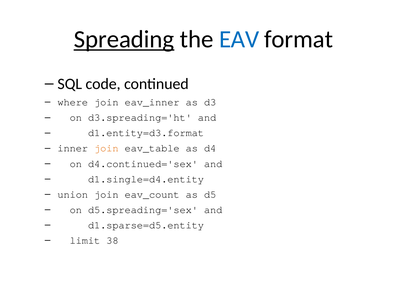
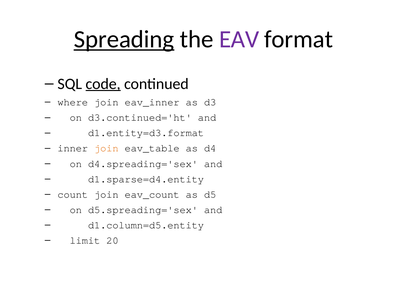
EAV colour: blue -> purple (239, 39)
code underline: none -> present (103, 84)
d3.spreading='ht: d3.spreading='ht -> d3.continued='ht (140, 118)
d4.continued='sex: d4.continued='sex -> d4.spreading='sex (143, 164)
d1.single=d4.entity: d1.single=d4.entity -> d1.sparse=d4.entity (146, 179)
union: union -> count (73, 195)
d1.sparse=d5.entity: d1.sparse=d5.entity -> d1.column=d5.entity (146, 225)
38: 38 -> 20 (112, 241)
